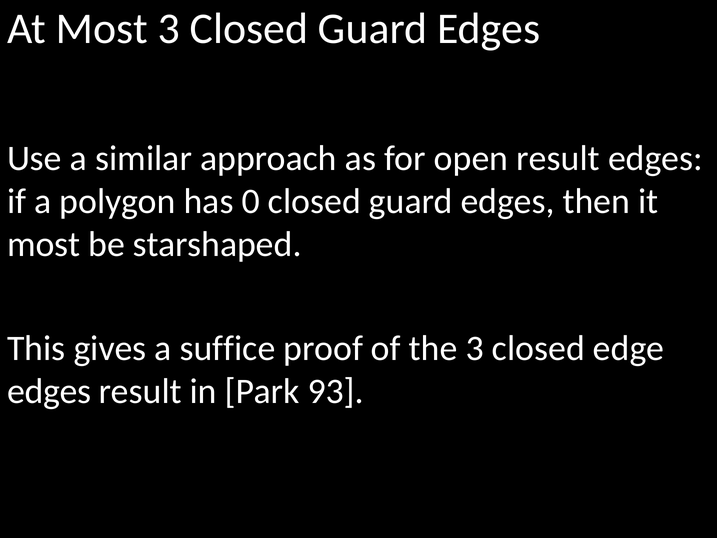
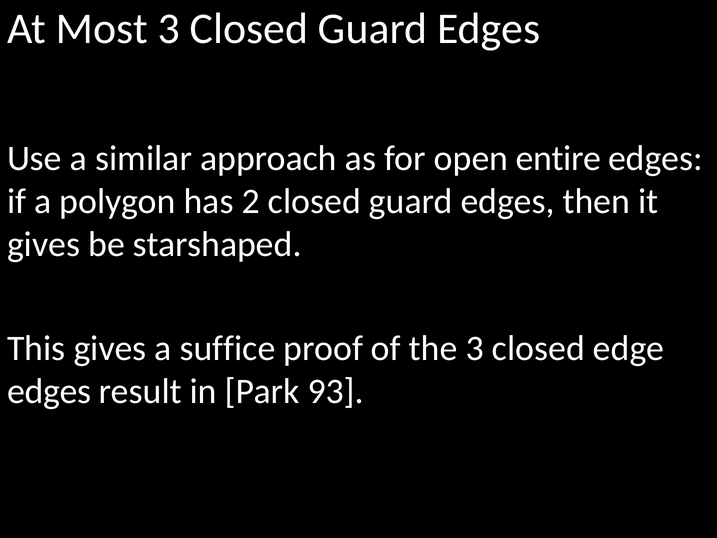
open result: result -> entire (558, 158)
0: 0 -> 2 (251, 201)
most: most -> gives (44, 244)
